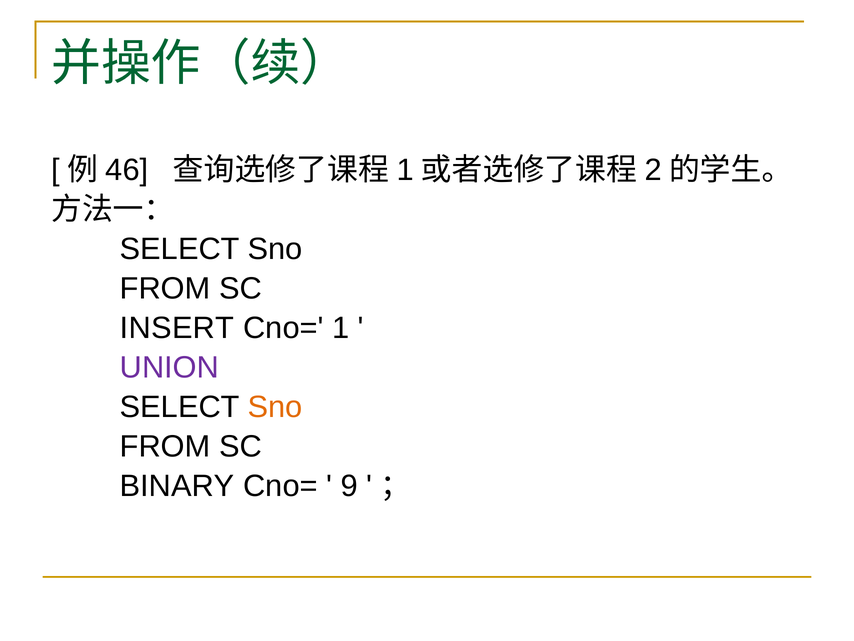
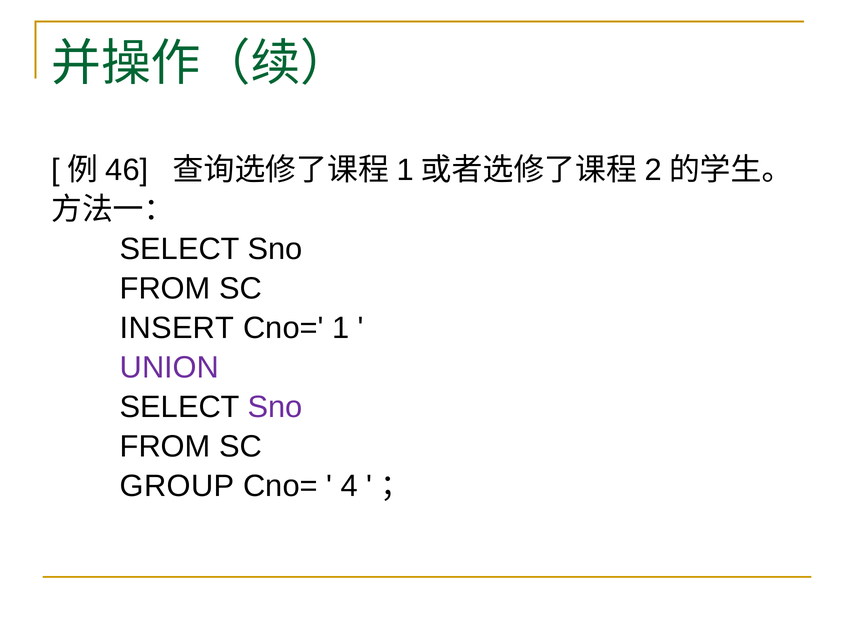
Sno colour: orange -> purple (275, 407)
BINARY: BINARY -> GROUP (177, 486)
9: 9 -> 4 (349, 486)
